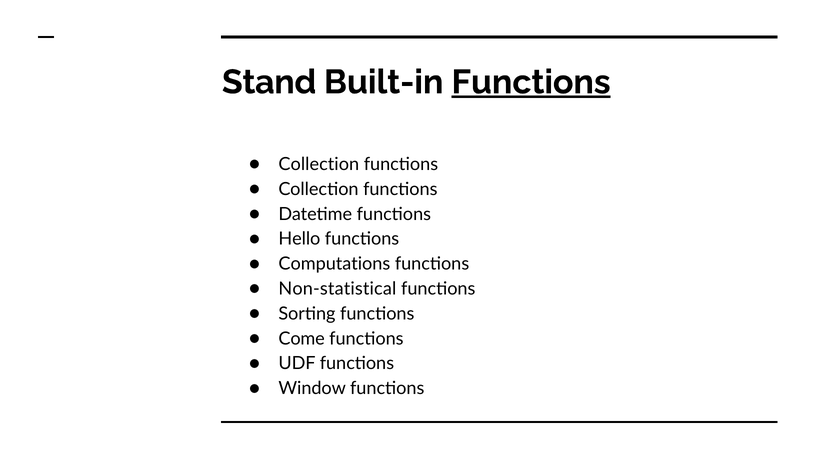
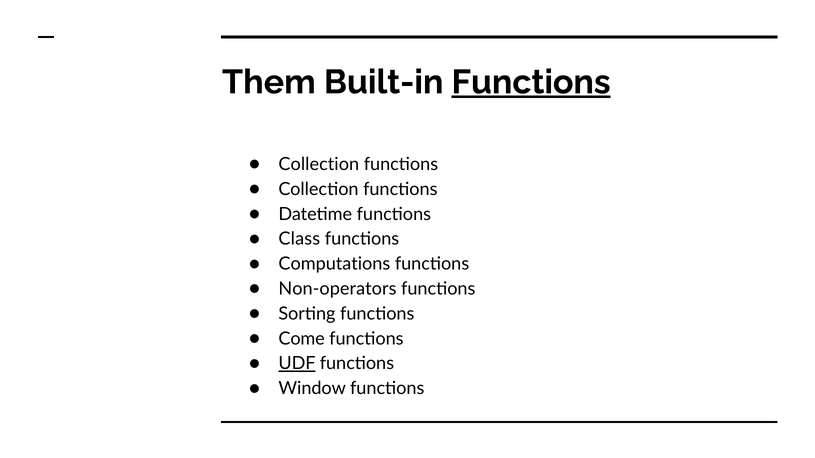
Stand: Stand -> Them (269, 82)
Hello: Hello -> Class (299, 239)
Non-statistical: Non-statistical -> Non-operators (337, 289)
UDF underline: none -> present (297, 364)
